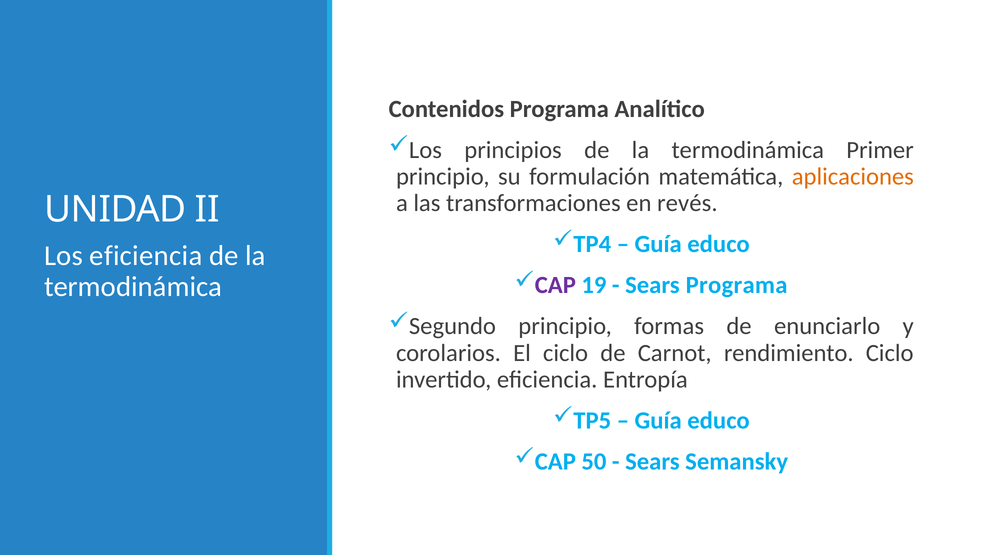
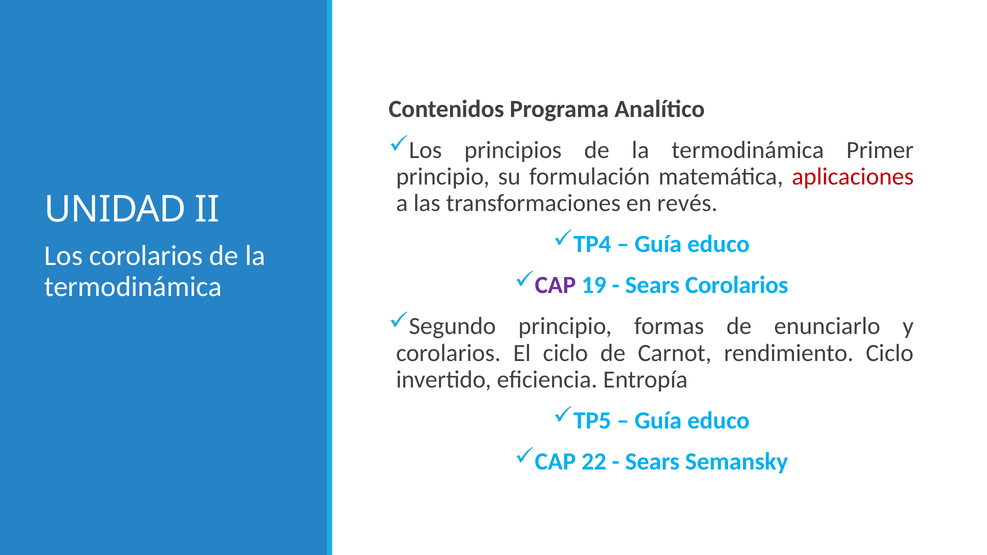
aplicaciones colour: orange -> red (853, 177)
Los eficiencia: eficiencia -> corolarios (146, 256)
Sears Programa: Programa -> Corolarios (737, 285)
50: 50 -> 22 (594, 462)
